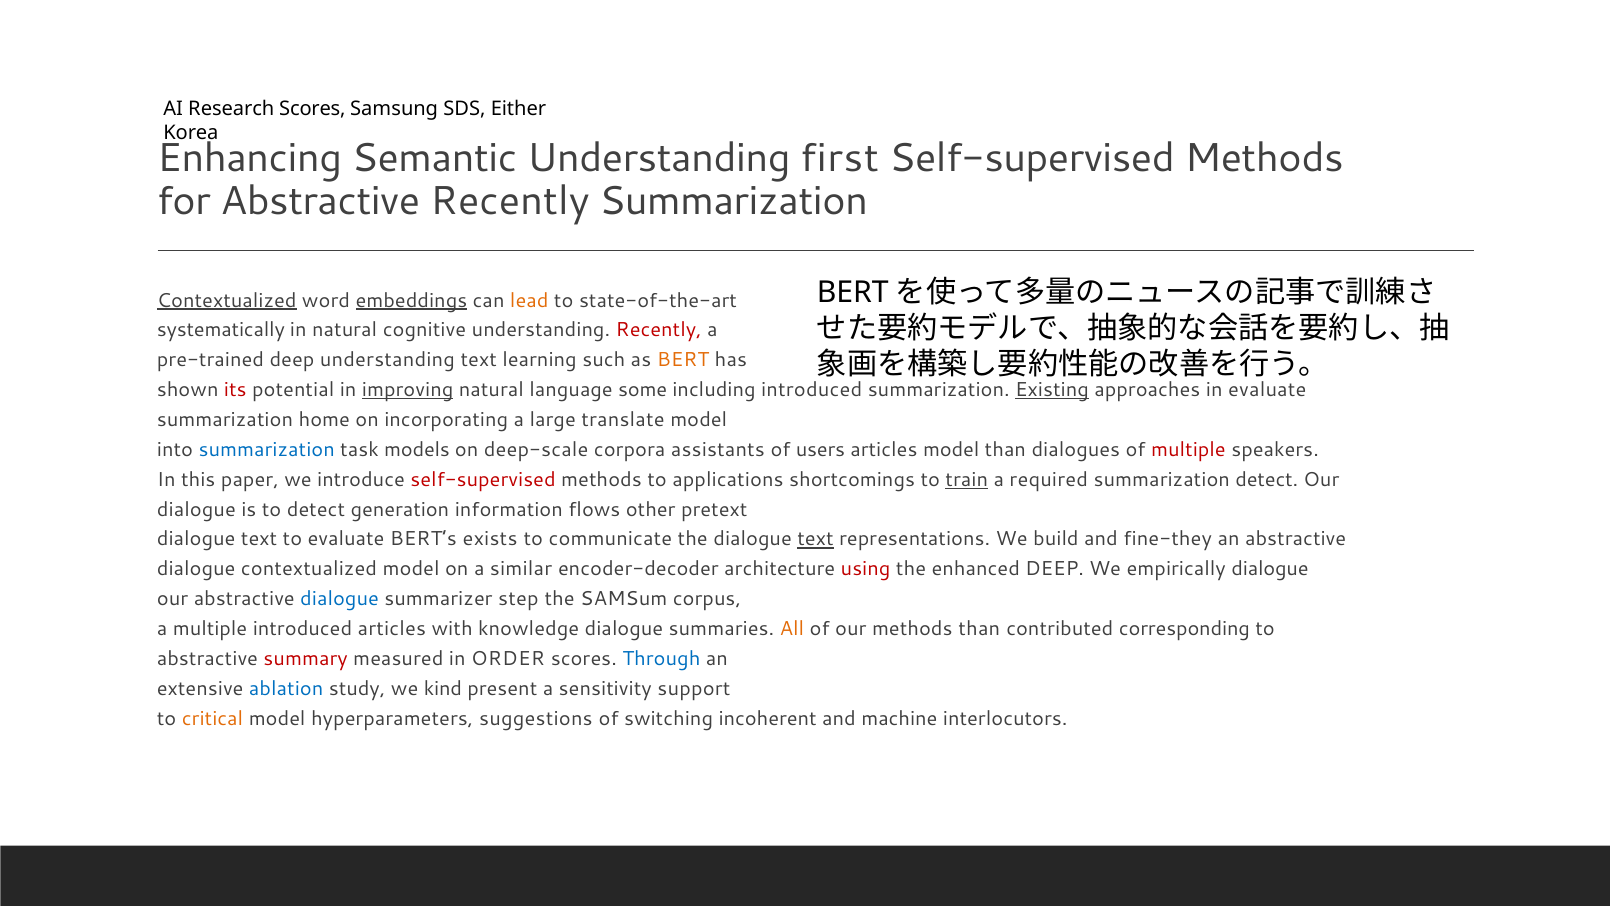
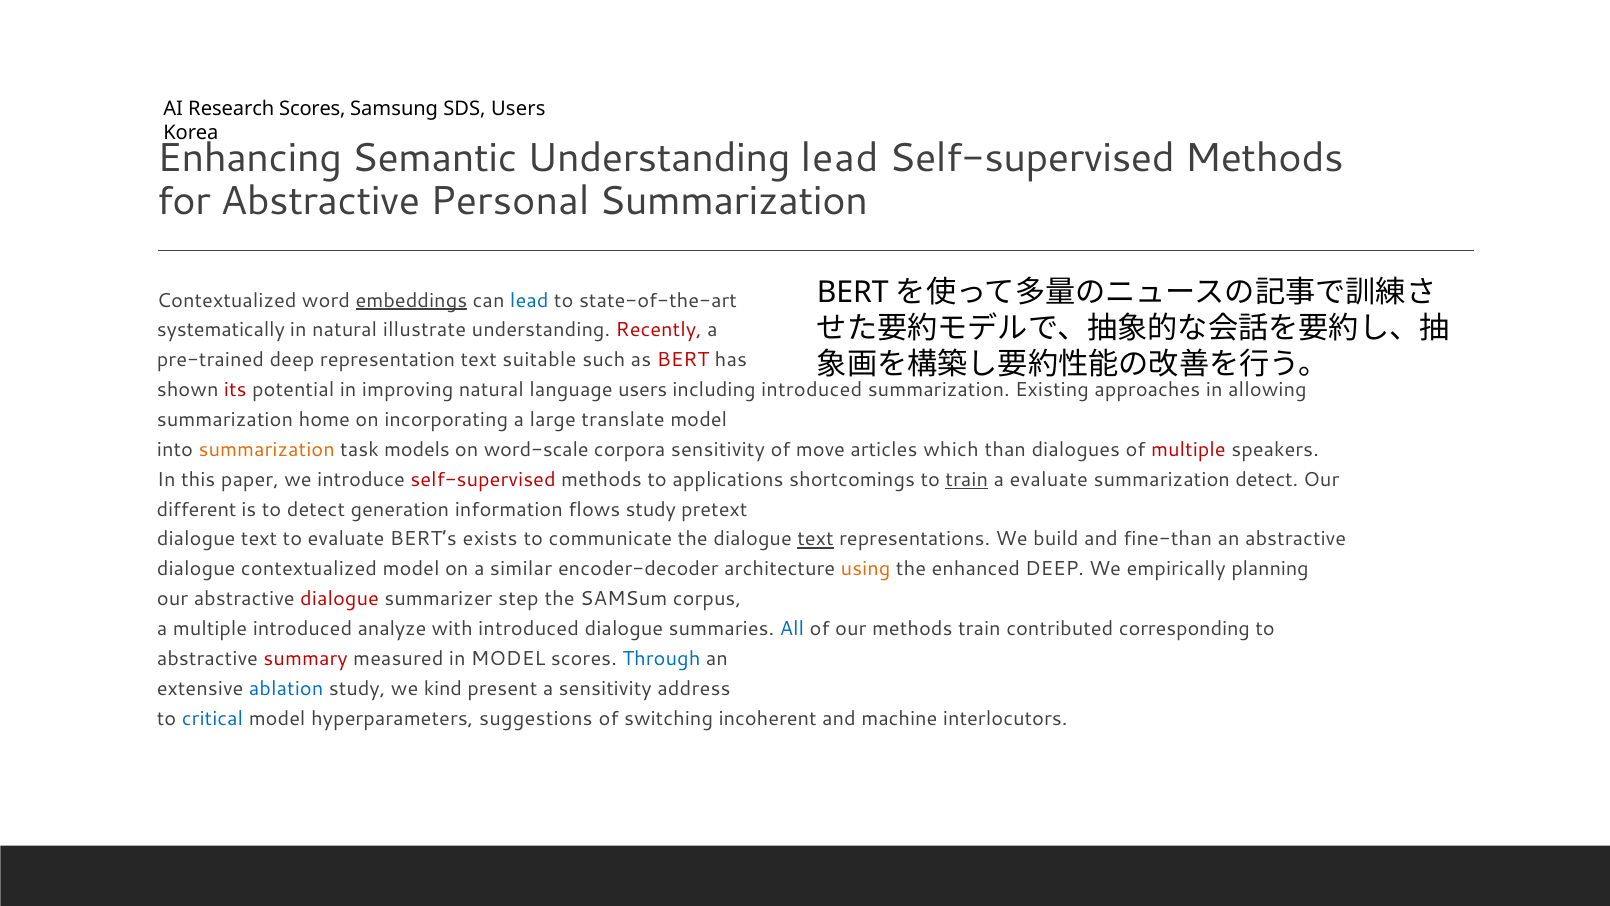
SDS Either: Either -> Users (518, 109)
Understanding first: first -> lead (840, 158)
Abstractive Recently: Recently -> Personal (510, 201)
Contextualized underline: present -> none (227, 300)
lead colour: orange -> blue (529, 300)
cognitive: cognitive -> illustrate (424, 330)
deep understanding: understanding -> representation (388, 360)
learning: learning -> suitable (539, 360)
BERT colour: orange -> red (683, 360)
improving underline: present -> none (408, 390)
language some: some -> users (643, 390)
Existing underline: present -> none (1052, 390)
in evaluate: evaluate -> allowing (1267, 390)
summarization colour: blue -> orange (267, 450)
deep-scale: deep-scale -> word-scale (536, 450)
corpora assistants: assistants -> sensitivity (718, 450)
users: users -> move (820, 450)
articles model: model -> which (951, 450)
a required: required -> evaluate (1049, 479)
dialogue: dialogue -> different (197, 509)
flows other: other -> study (651, 509)
fine-they: fine-they -> fine-than (1168, 539)
using colour: red -> orange (866, 569)
empirically dialogue: dialogue -> planning (1270, 569)
dialogue colour: blue -> red (340, 599)
introduced articles: articles -> analyze (392, 629)
with knowledge: knowledge -> introduced (529, 629)
All colour: orange -> blue (792, 629)
methods than: than -> train (979, 629)
in ORDER: ORDER -> MODEL (508, 659)
support: support -> address (694, 688)
critical colour: orange -> blue (213, 718)
